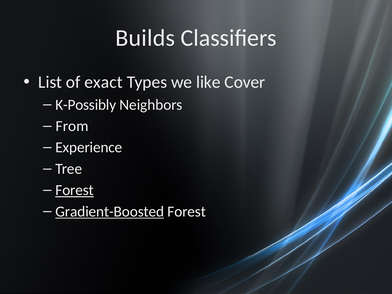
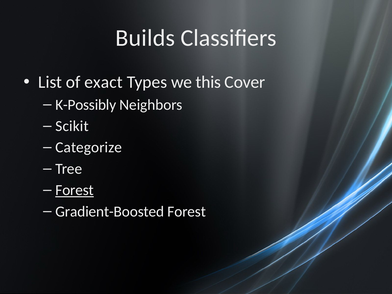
like: like -> this (208, 82)
From: From -> Scikit (72, 126)
Experience: Experience -> Categorize (89, 147)
Gradient-Boosted underline: present -> none (110, 212)
